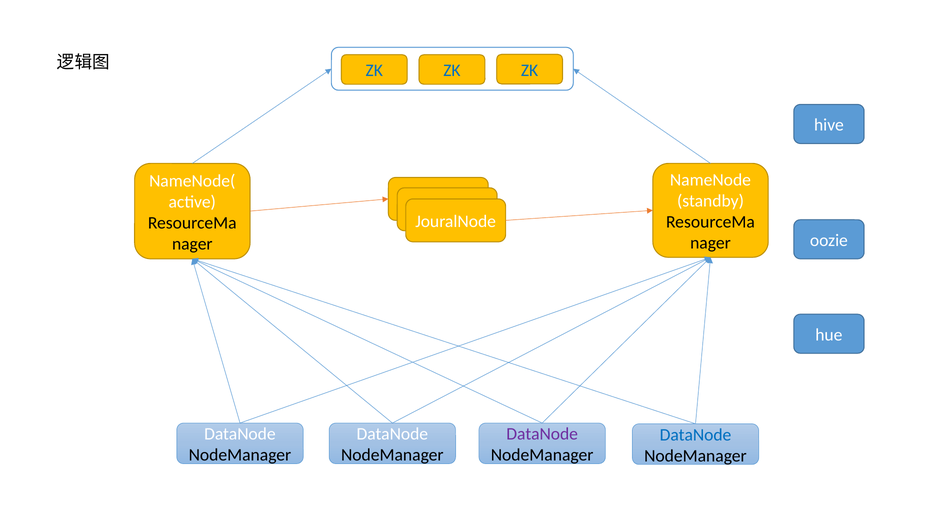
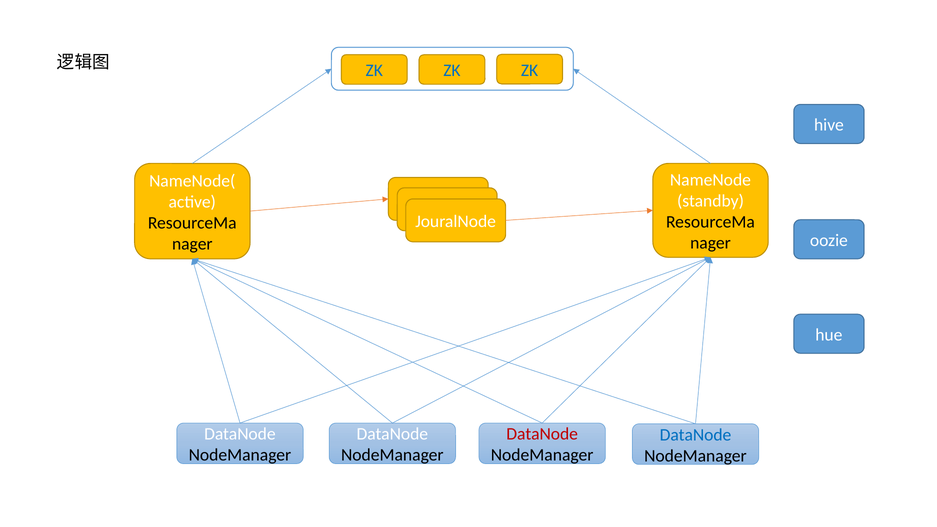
DataNode colour: purple -> red (542, 434)
